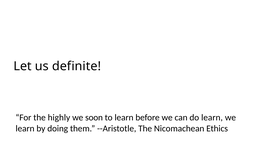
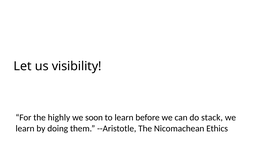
definite: definite -> visibility (77, 66)
do learn: learn -> stack (212, 118)
